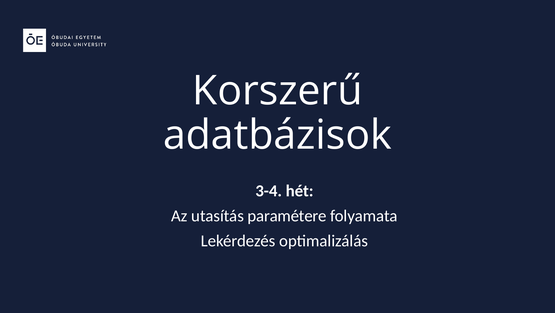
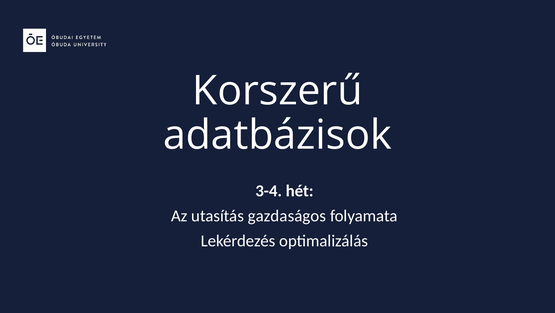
paramétere: paramétere -> gazdaságos (287, 215)
